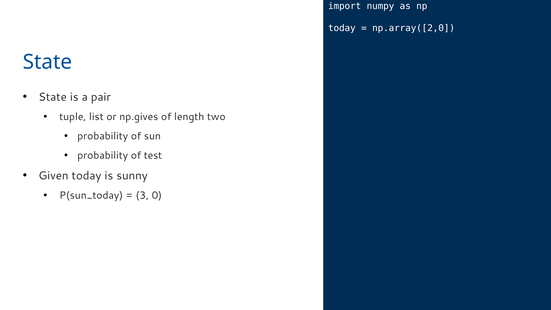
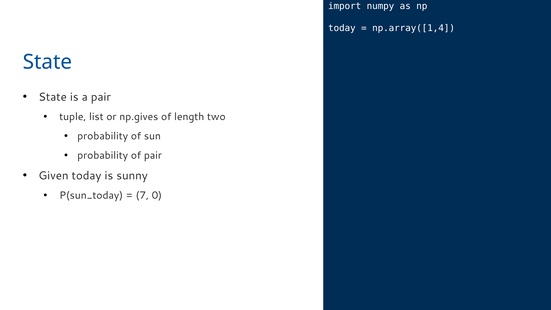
np.array([2,0: np.array([2,0 -> np.array([1,4 (414, 28)
of test: test -> pair (153, 155)
3: 3 -> 7 (142, 195)
